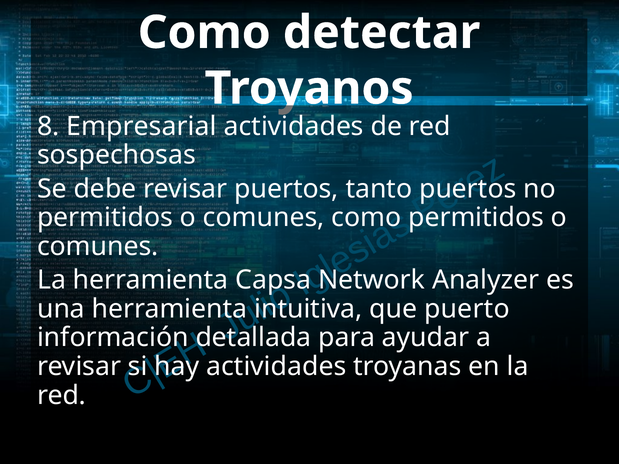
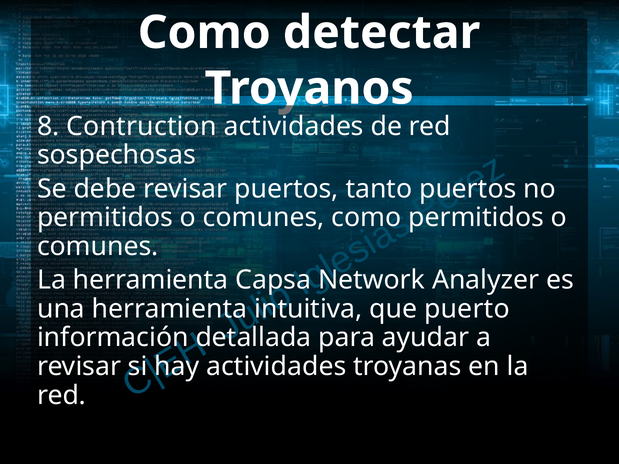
Empresarial: Empresarial -> Contruction (142, 126)
